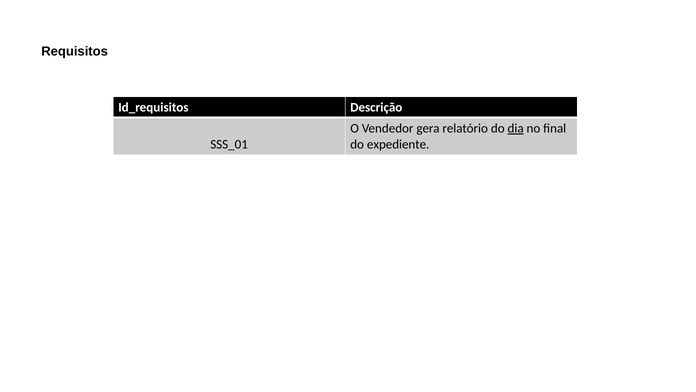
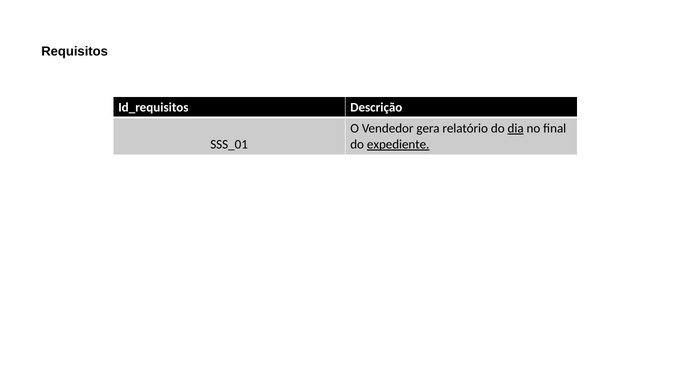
expediente underline: none -> present (398, 144)
